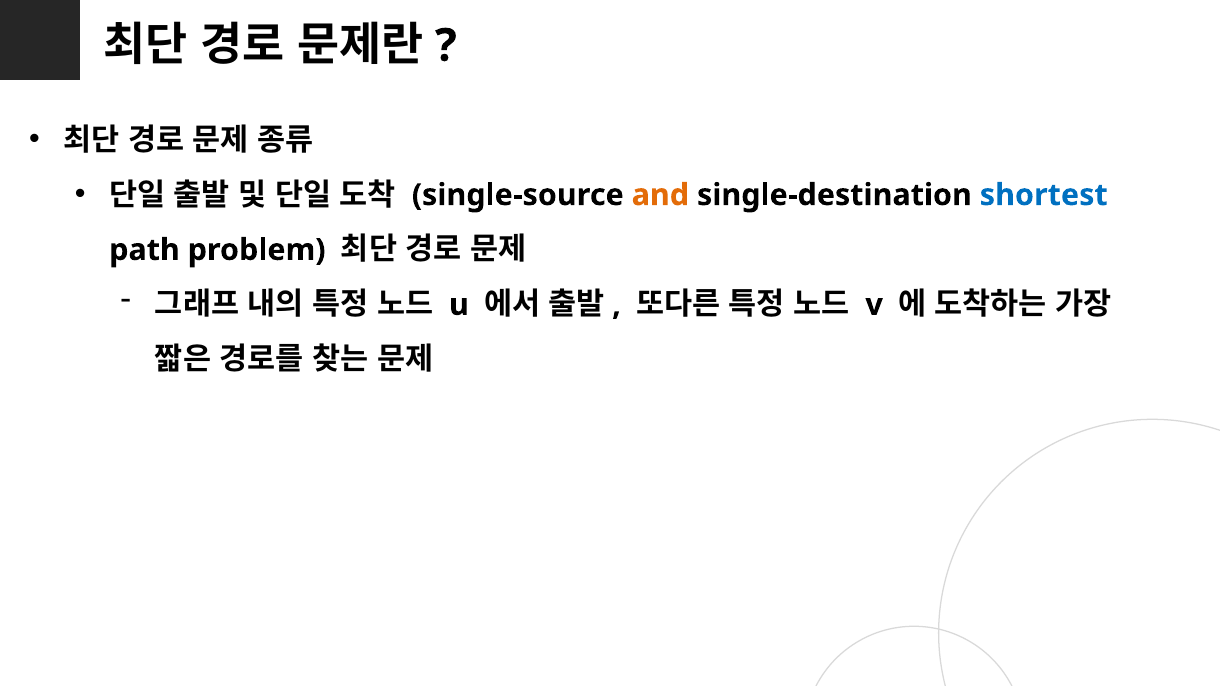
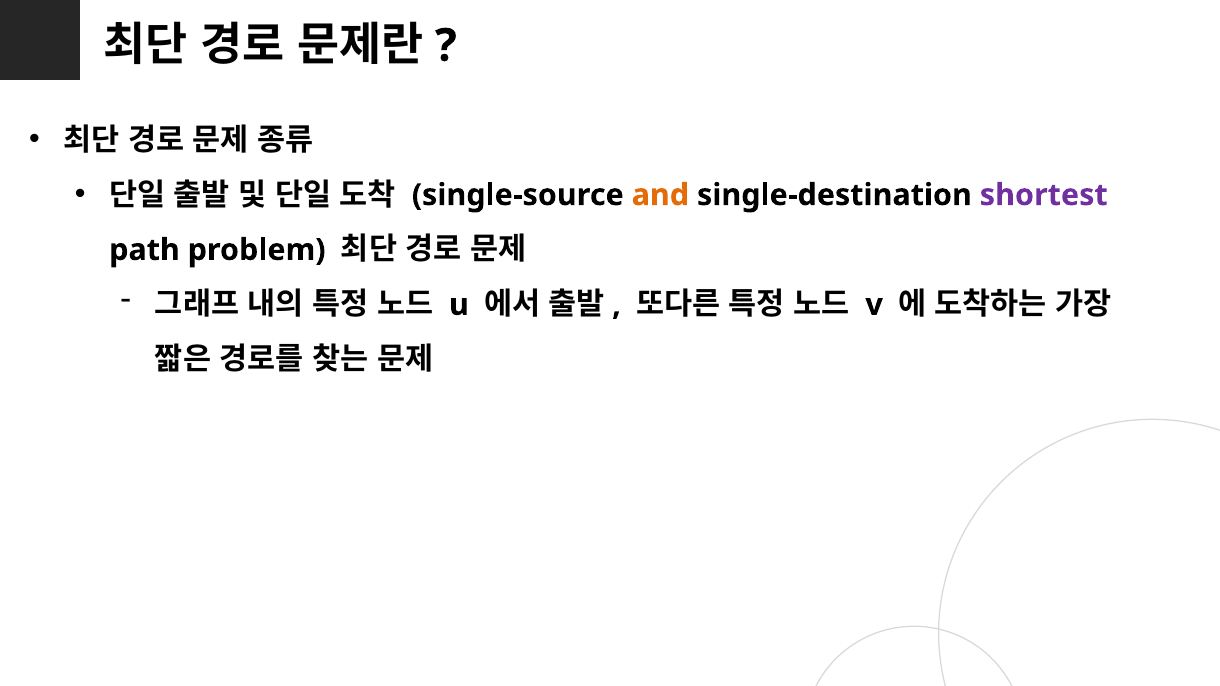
shortest colour: blue -> purple (1044, 195)
